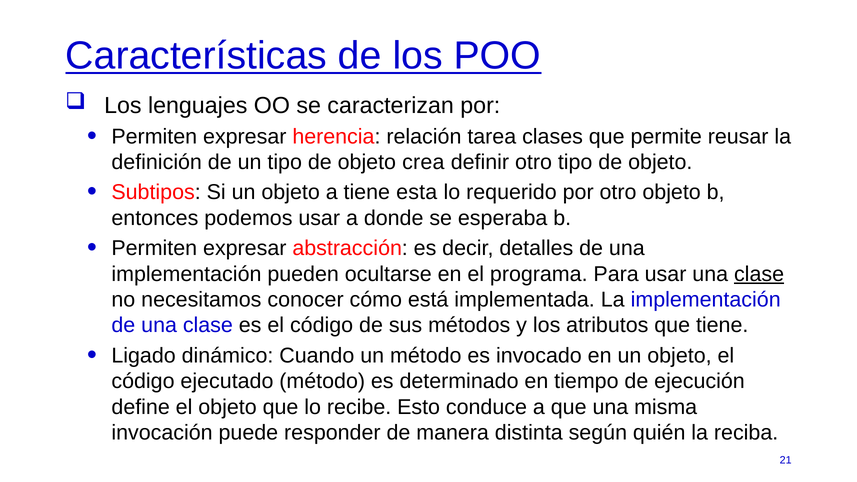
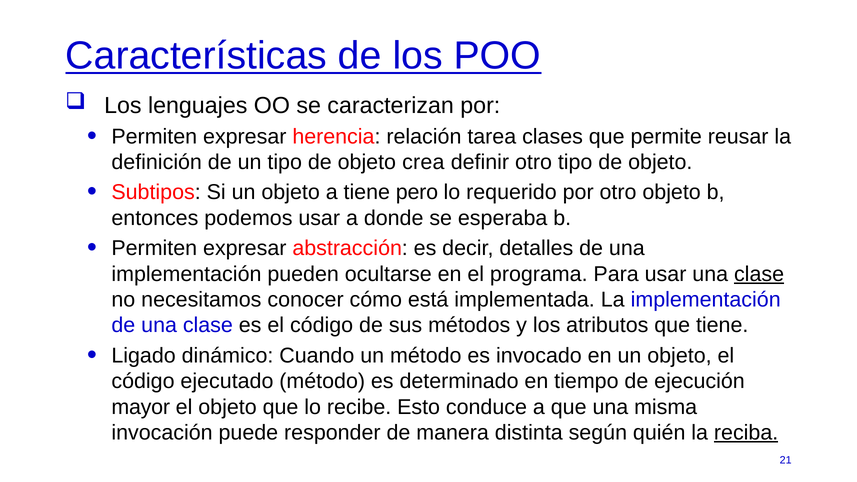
esta: esta -> pero (417, 192)
define: define -> mayor (141, 407)
reciba underline: none -> present (746, 433)
